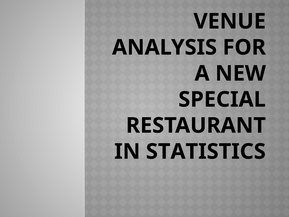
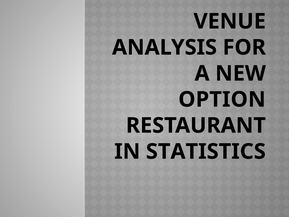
SPECIAL: SPECIAL -> OPTION (222, 99)
